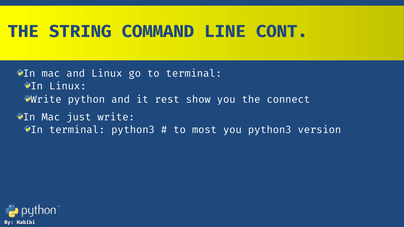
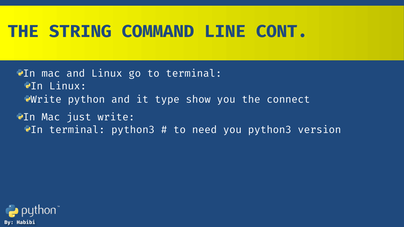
rest: rest -> type (167, 100)
most: most -> need (204, 130)
